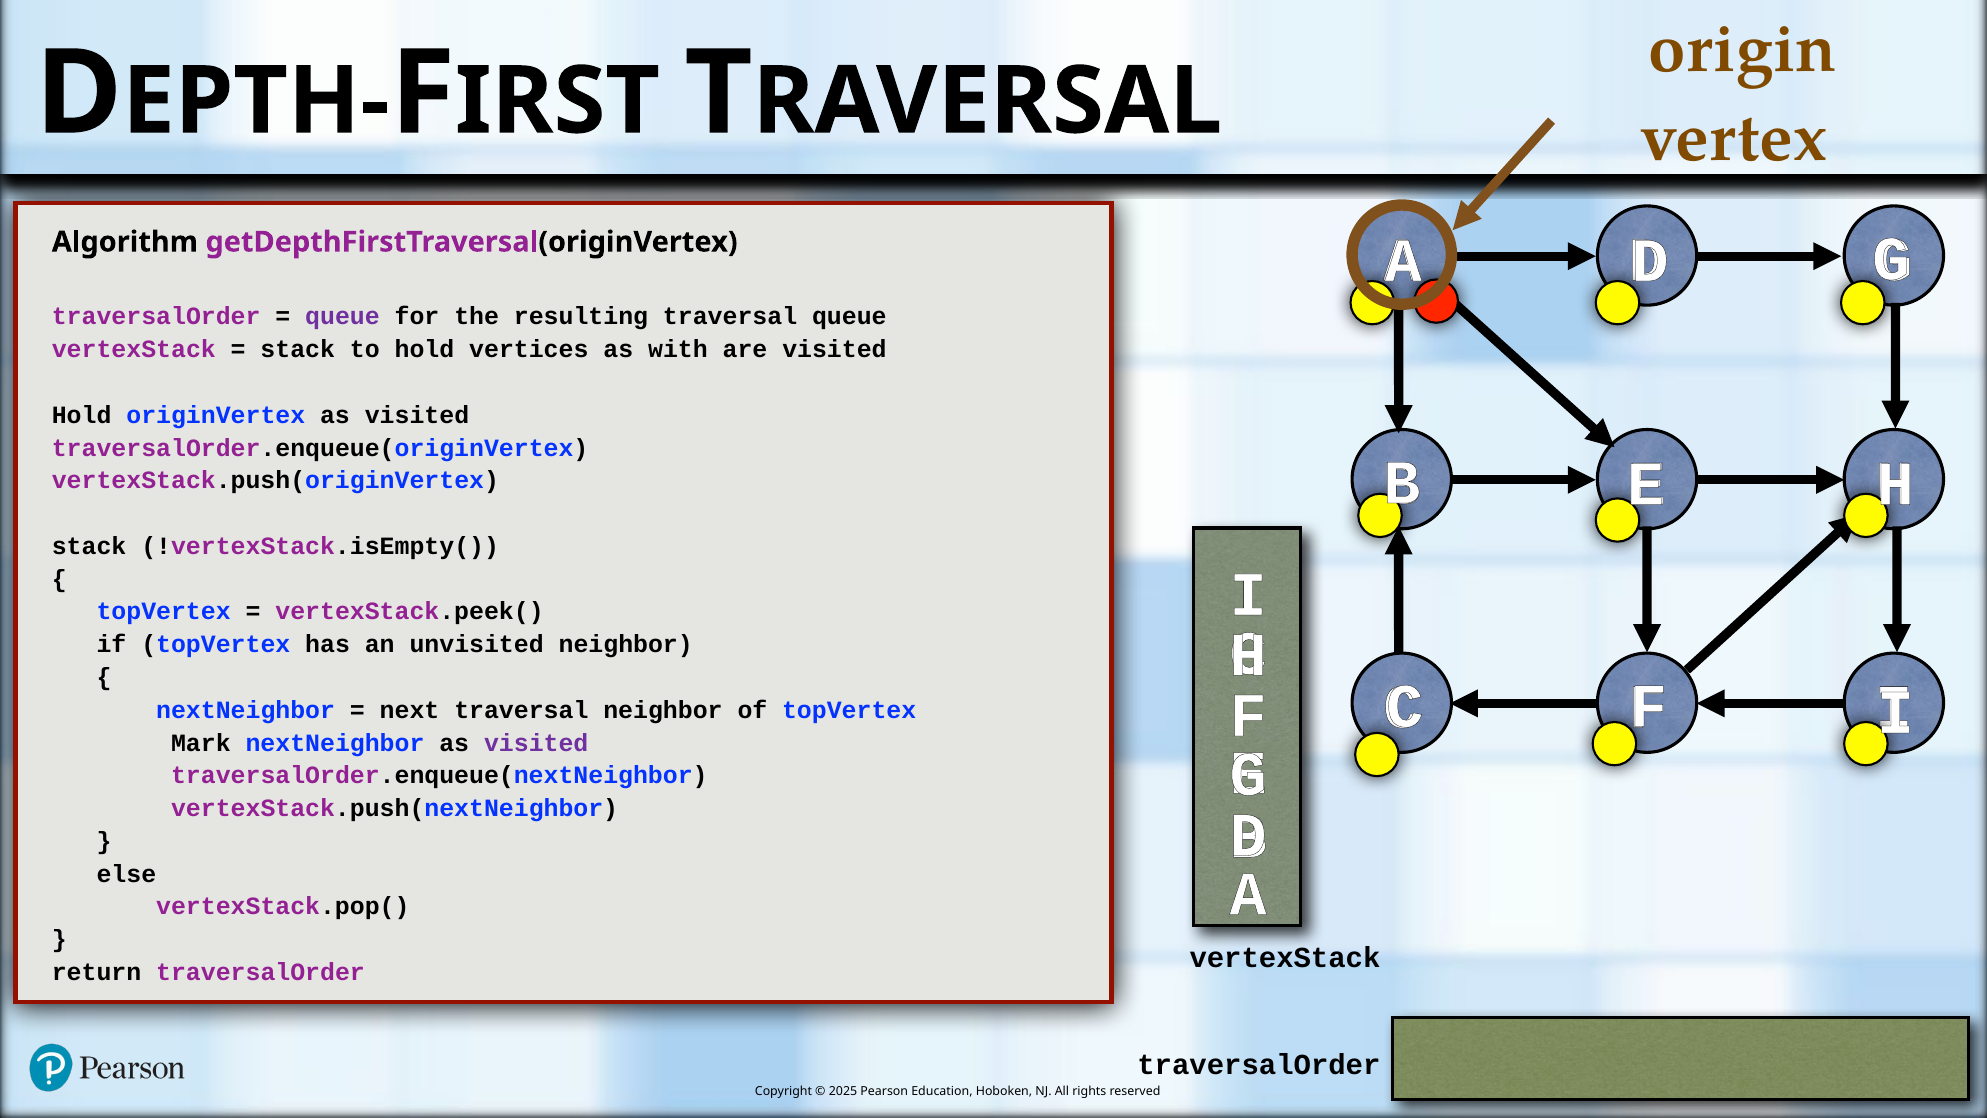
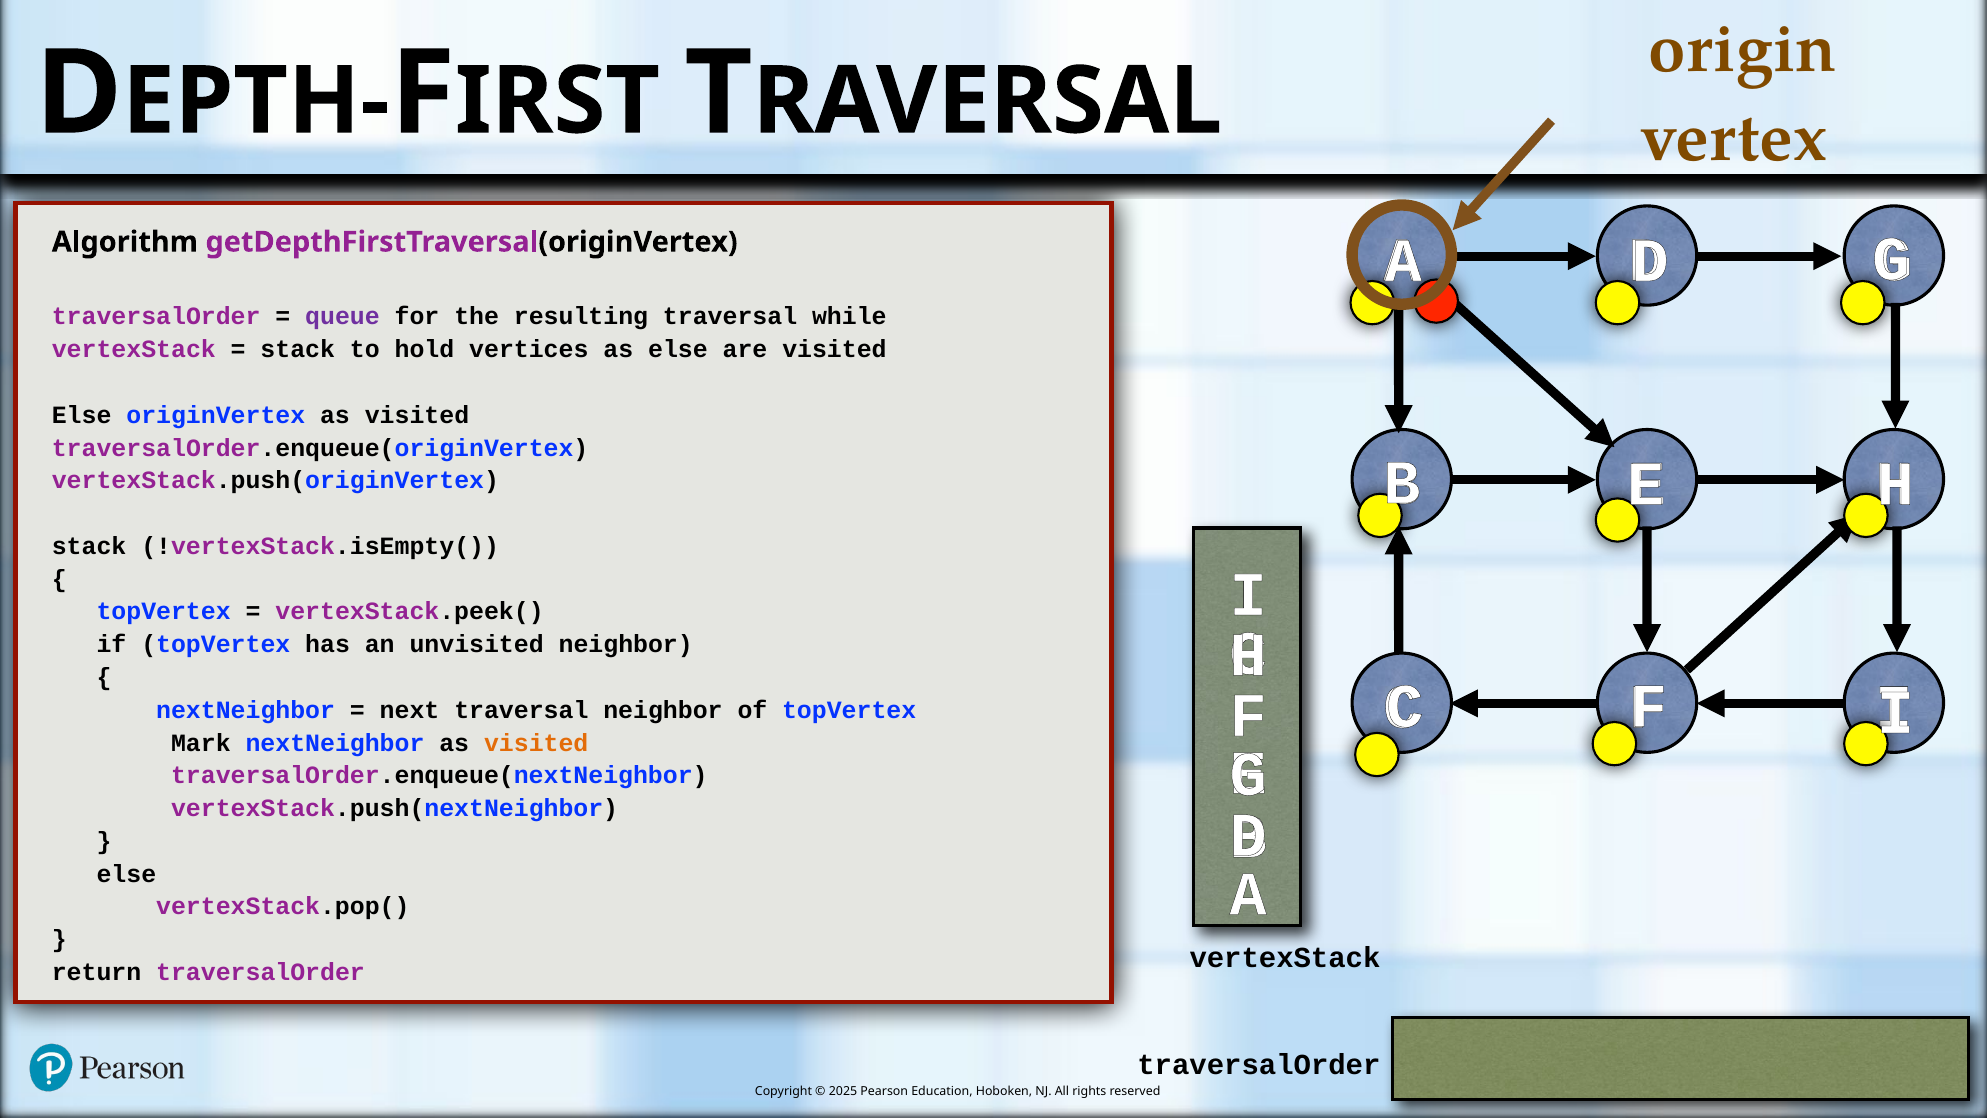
traversal queue: queue -> while (849, 317)
as with: with -> else (678, 349)
Hold: Hold -> Else (82, 415)
visited colour: purple -> orange (536, 743)
